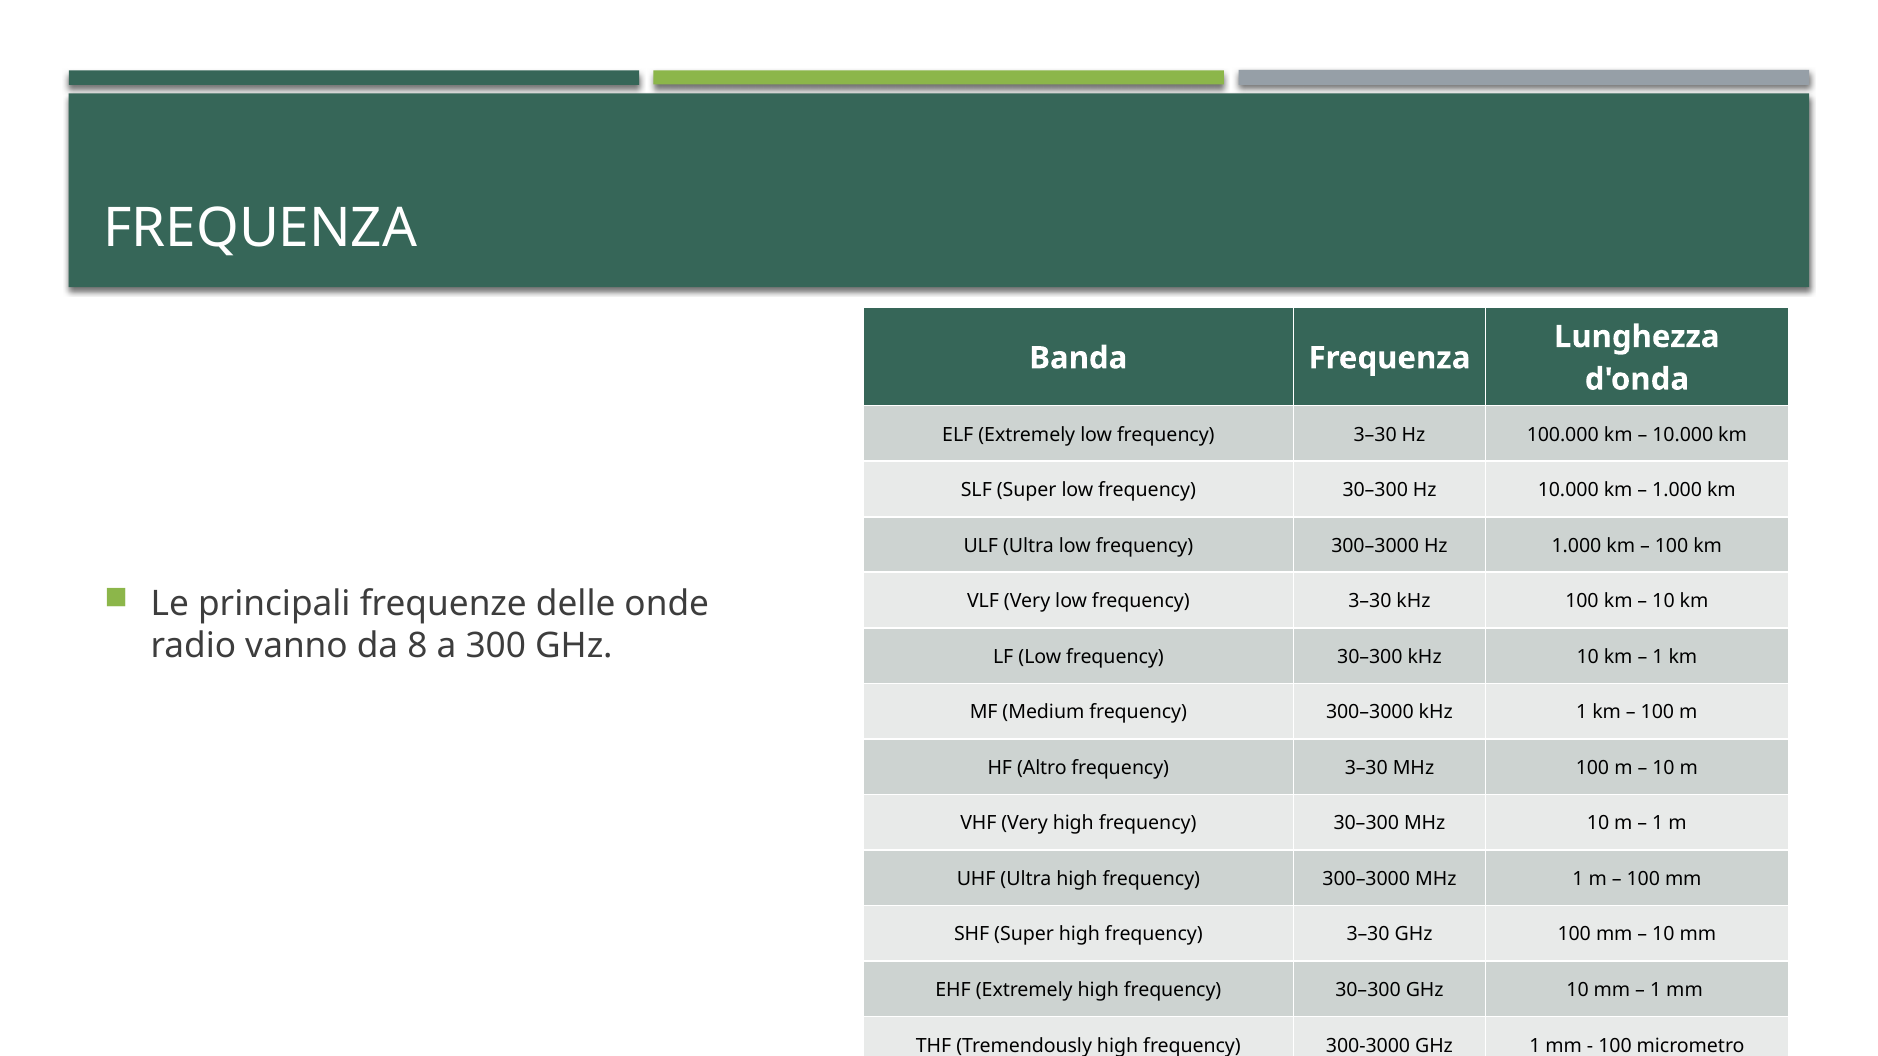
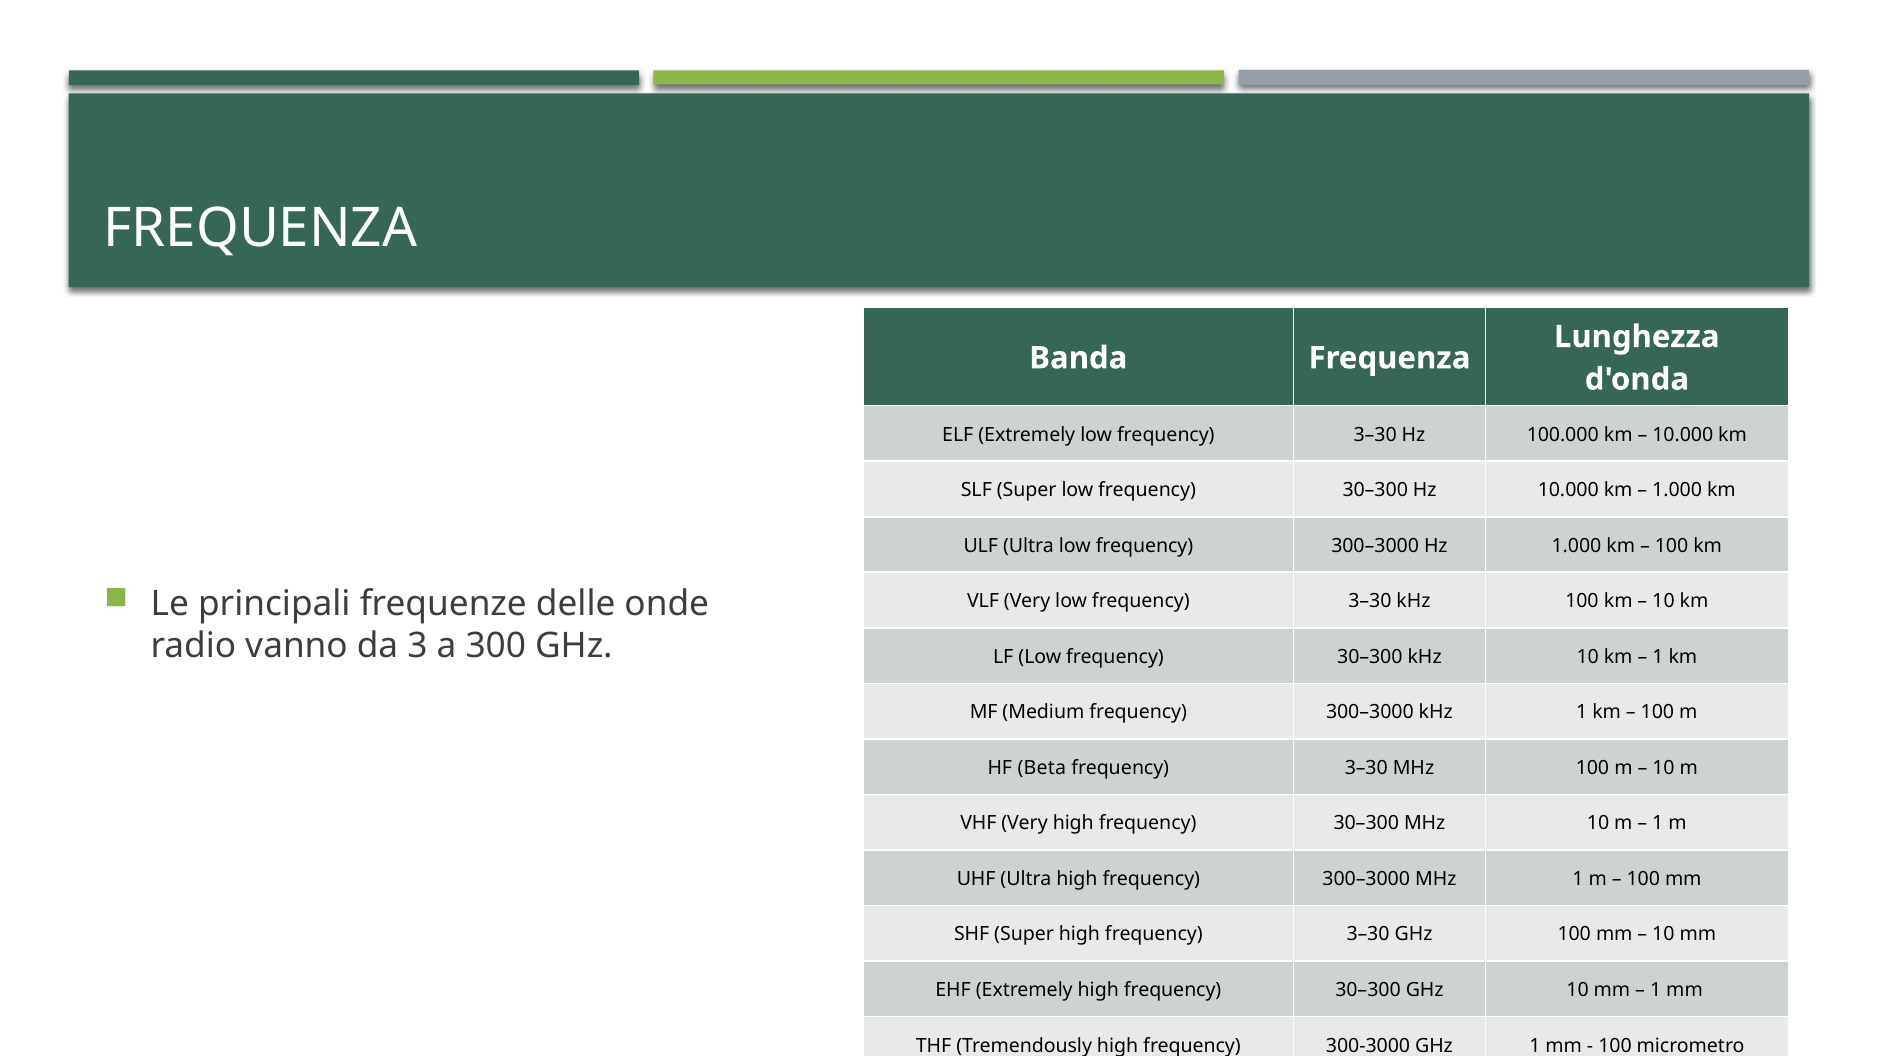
8: 8 -> 3 (417, 647)
Altro: Altro -> Beta (1042, 768)
